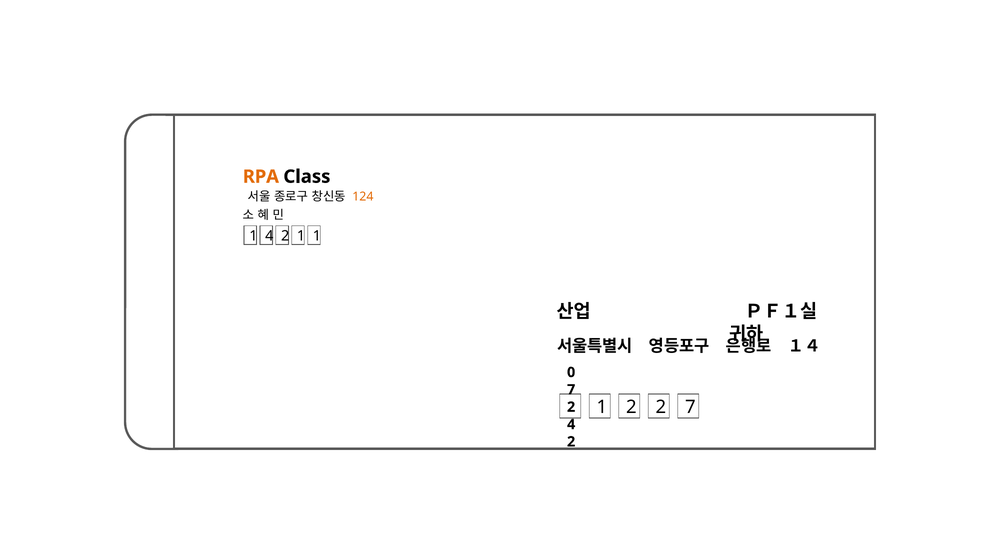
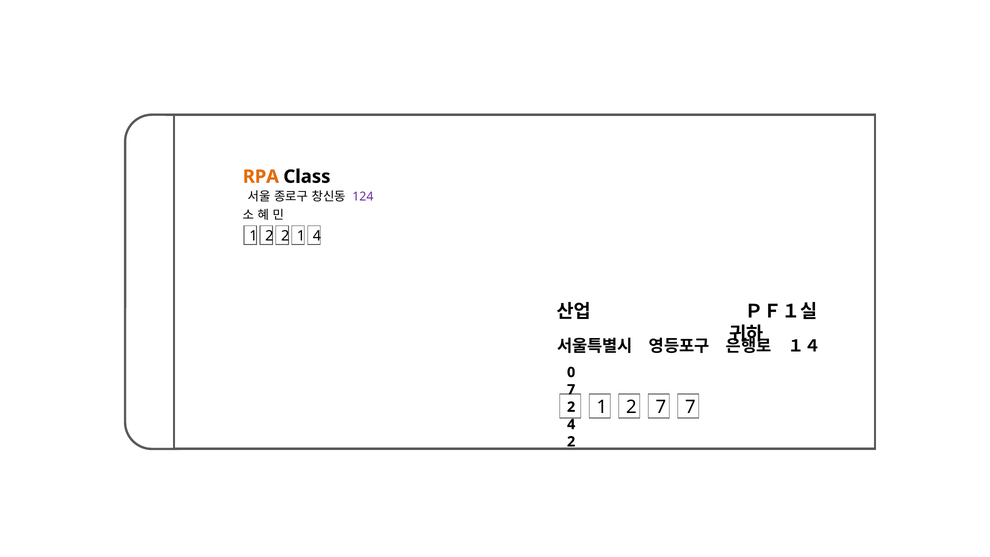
124 colour: orange -> purple (363, 197)
4: 4 -> 2 (269, 236)
1 1: 1 -> 4 (317, 236)
2 2: 2 -> 7 (661, 407)
